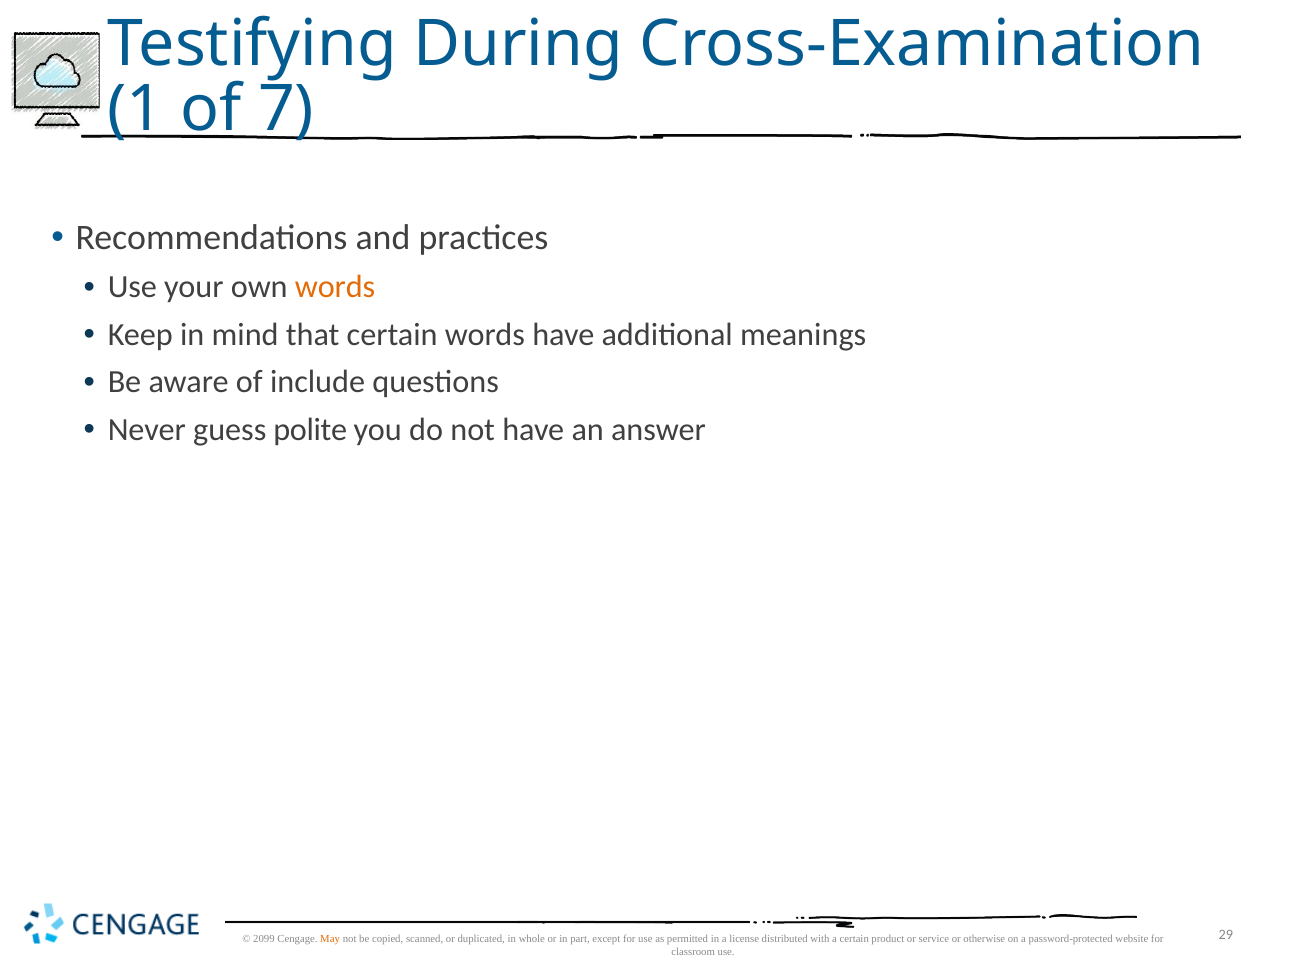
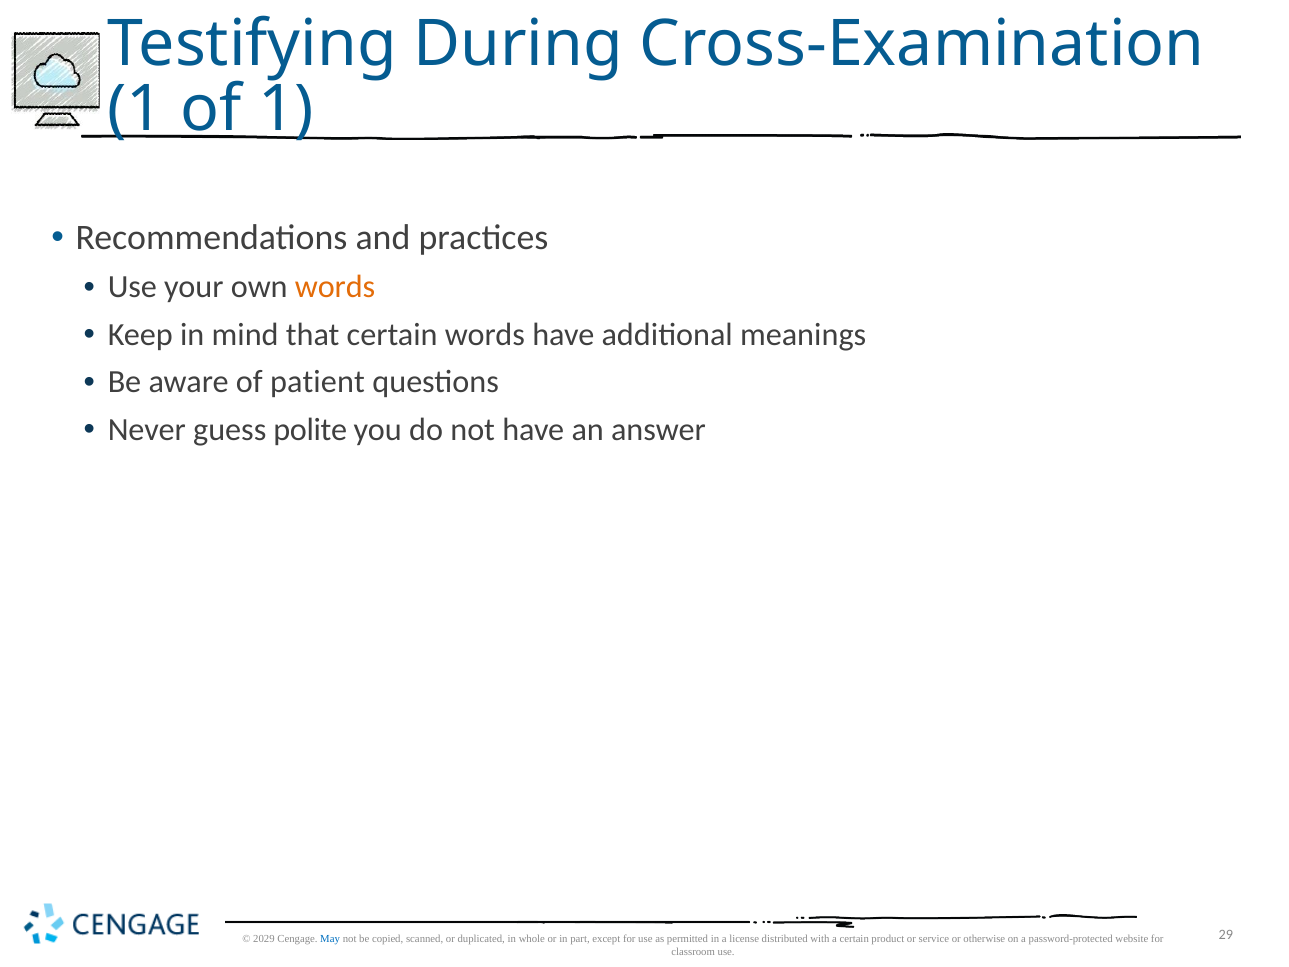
of 7: 7 -> 1 (286, 109)
include: include -> patient (317, 382)
2099: 2099 -> 2029 (264, 939)
May colour: orange -> blue (330, 939)
